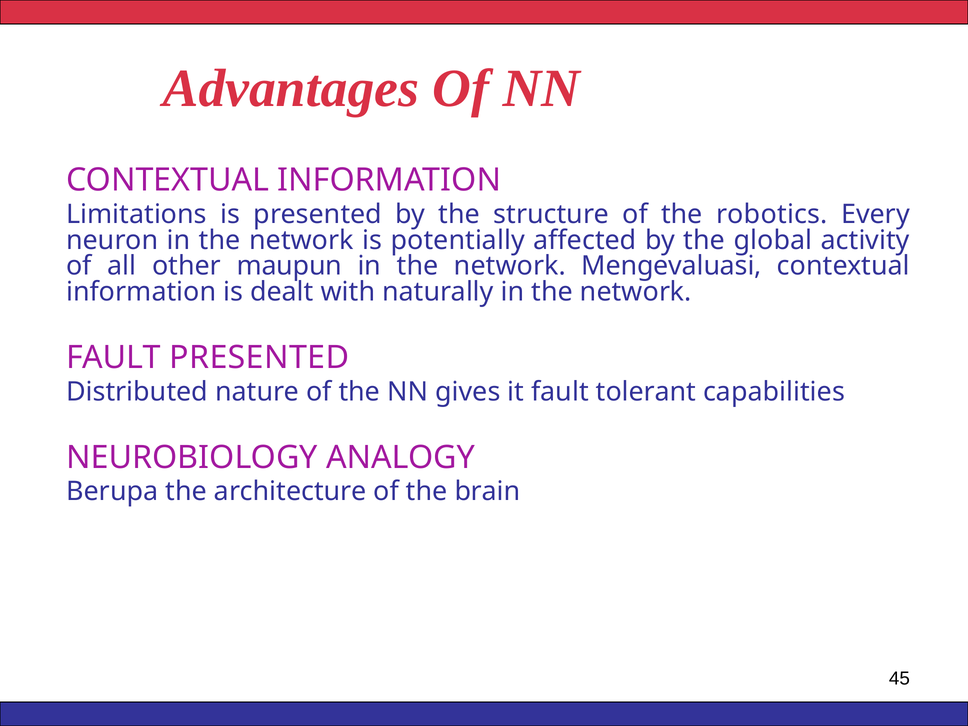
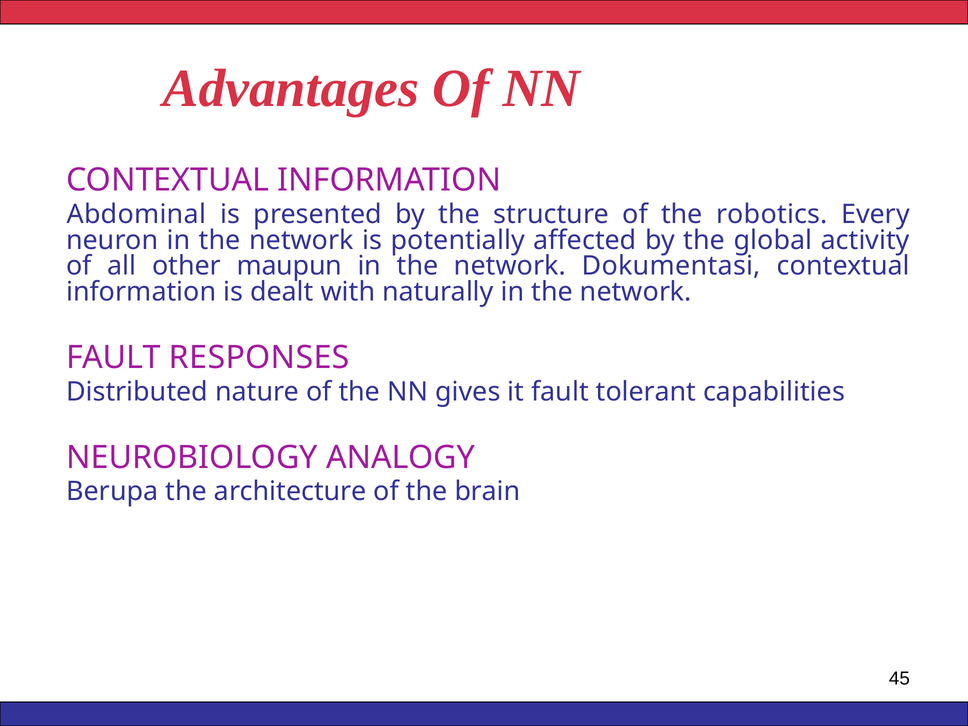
Limitations: Limitations -> Abdominal (136, 214)
Mengevaluasi: Mengevaluasi -> Dokumentasi (671, 266)
FAULT PRESENTED: PRESENTED -> RESPONSES (259, 358)
